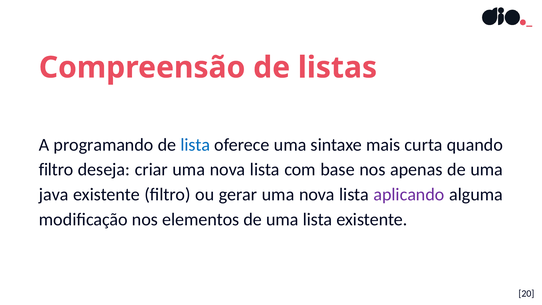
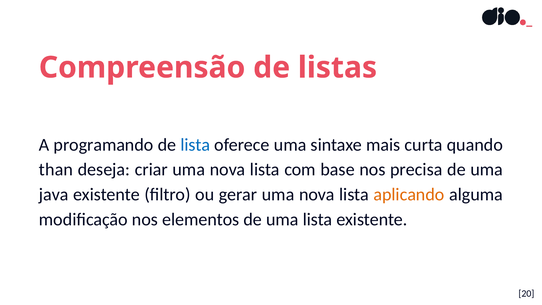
filtro: filtro -> than (56, 170)
apenas: apenas -> precisa (416, 170)
aplicando colour: purple -> orange (409, 195)
